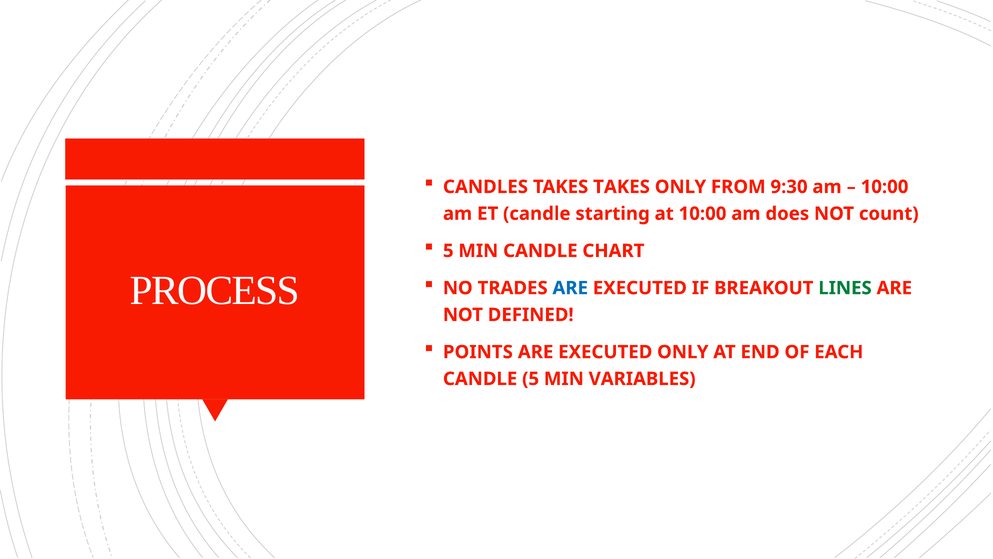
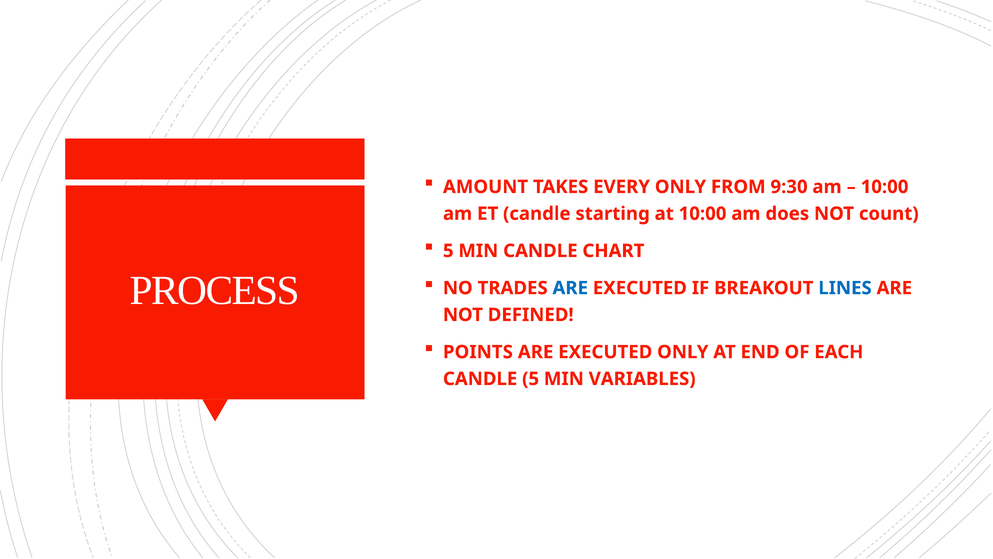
CANDLES: CANDLES -> AMOUNT (486, 187)
TAKES TAKES: TAKES -> EVERY (622, 187)
LINES colour: green -> blue (845, 288)
